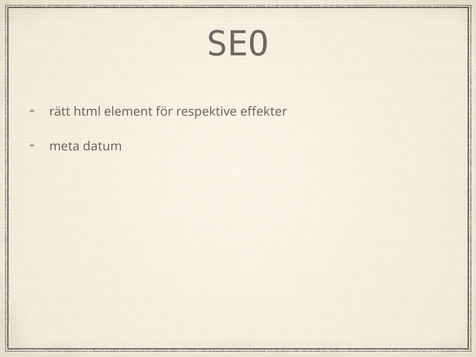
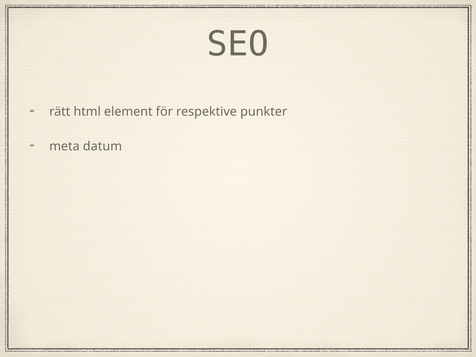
effekter: effekter -> punkter (264, 112)
